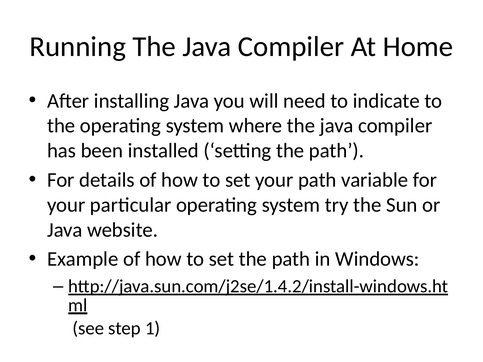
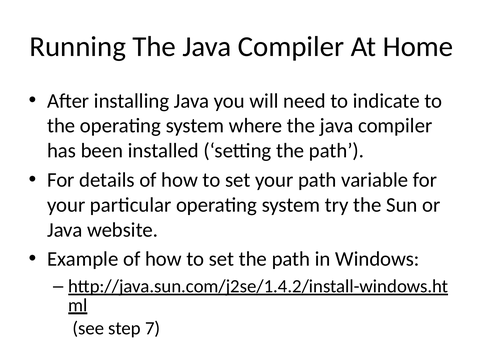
1: 1 -> 7 (153, 328)
